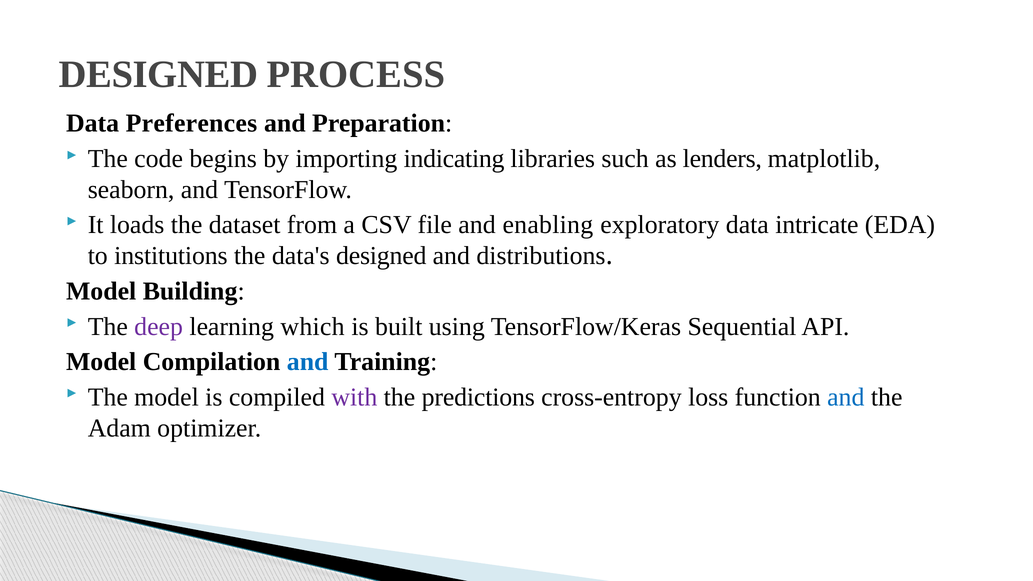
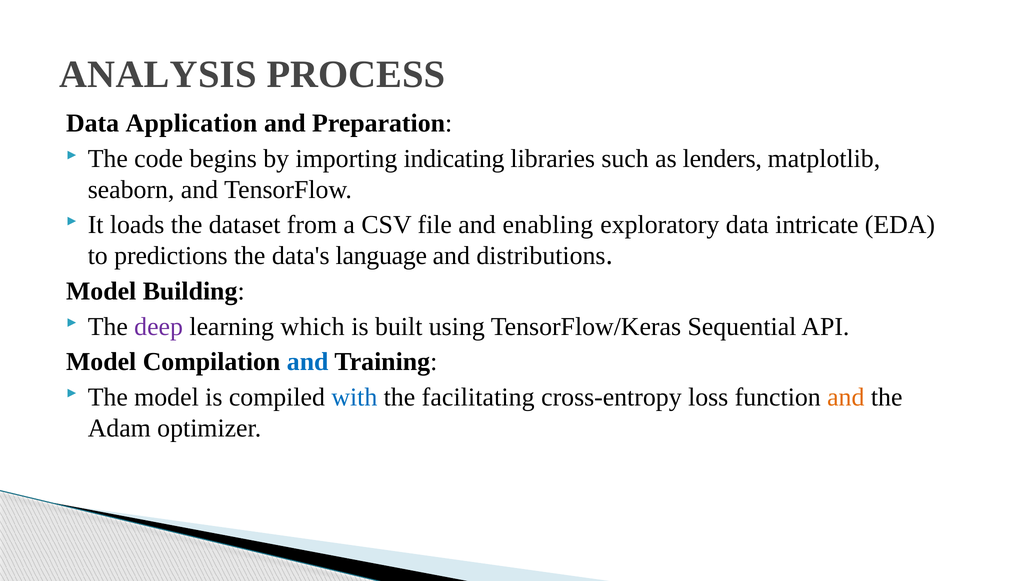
DESIGNED: DESIGNED -> ANALYSIS (158, 74)
Preferences: Preferences -> Application (191, 123)
institutions: institutions -> predictions (171, 256)
data's designed: designed -> language (381, 256)
with colour: purple -> blue (354, 397)
predictions: predictions -> facilitating (478, 397)
and colour: blue -> orange (846, 397)
